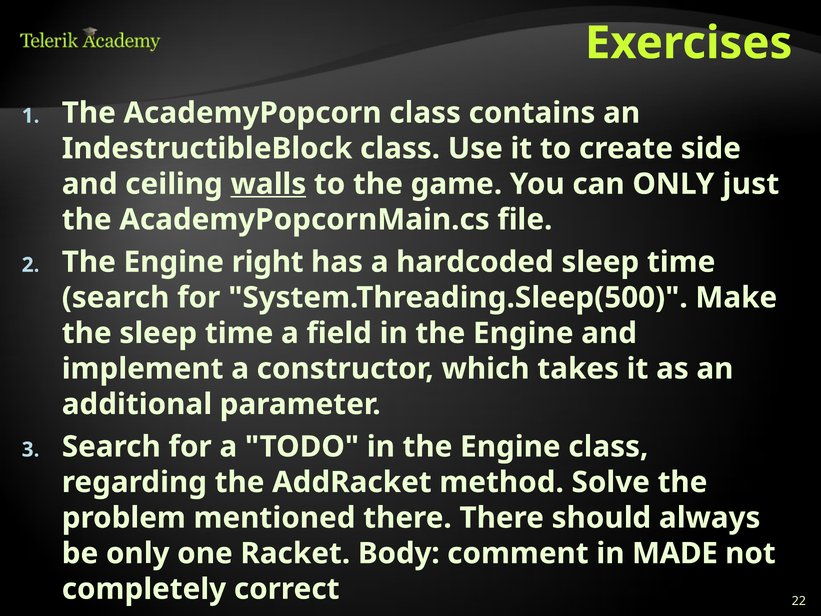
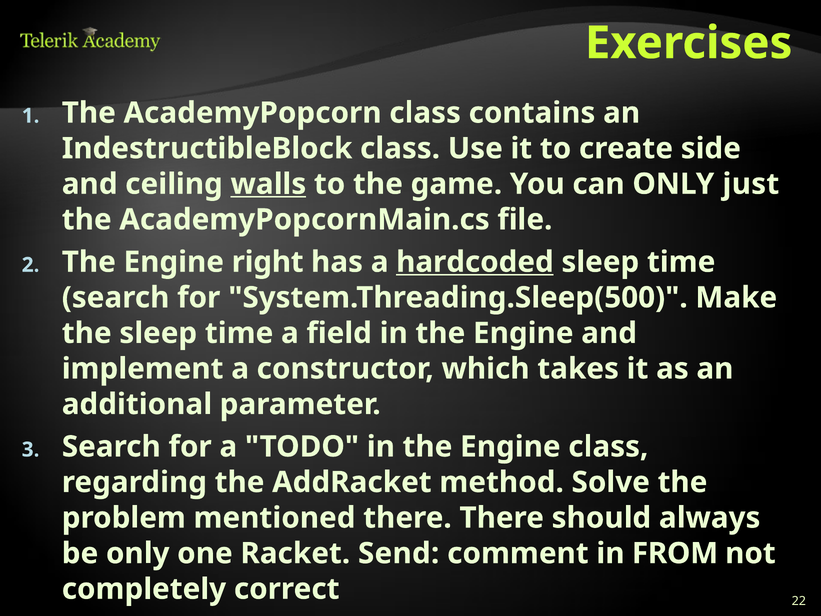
hardcoded underline: none -> present (475, 262)
Body: Body -> Send (399, 553)
MADE: MADE -> FROM (675, 553)
